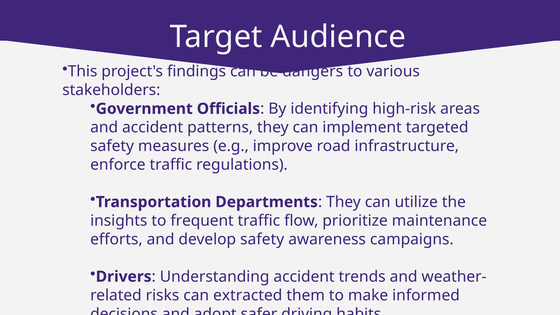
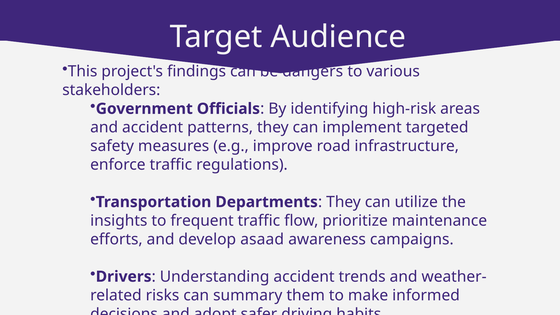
develop safety: safety -> asaad (262, 239)
extracted: extracted -> summary (248, 295)
